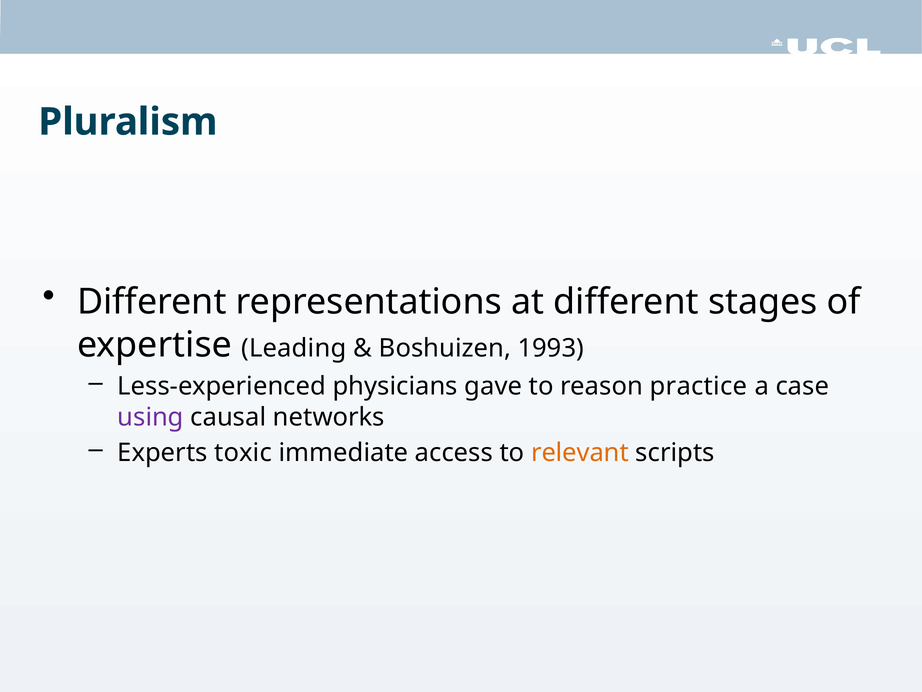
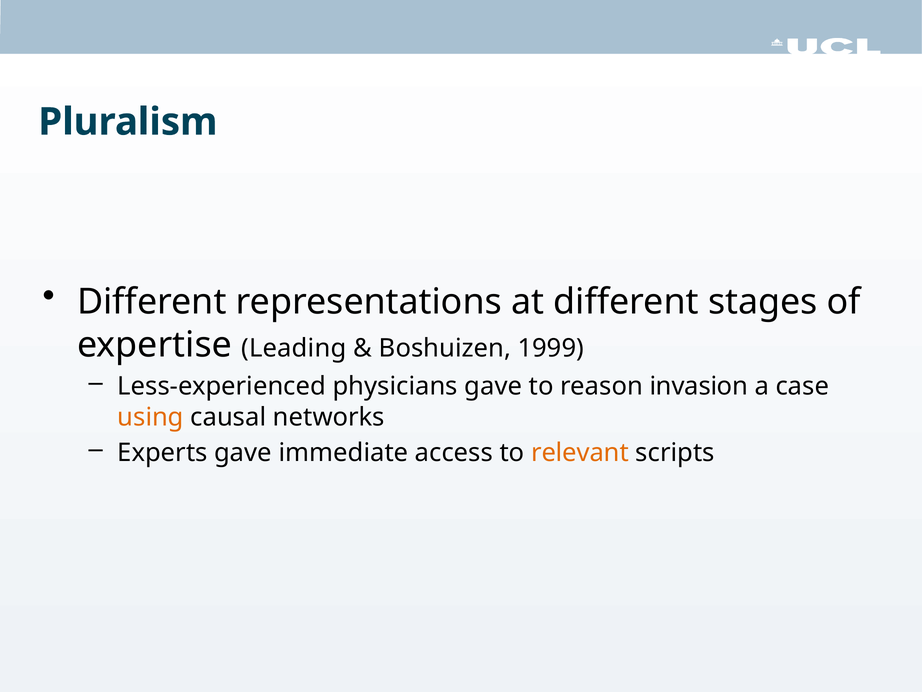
1993: 1993 -> 1999 (551, 348)
practice: practice -> invasion (699, 386)
using colour: purple -> orange (151, 417)
Experts toxic: toxic -> gave (243, 453)
